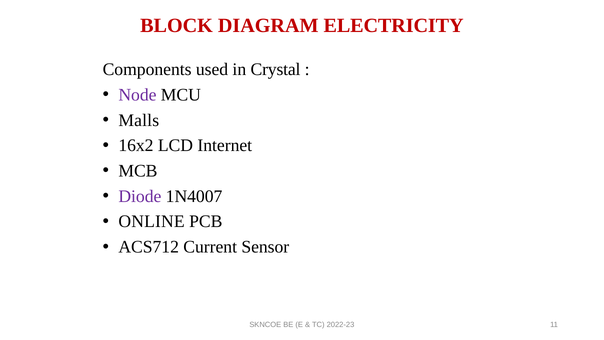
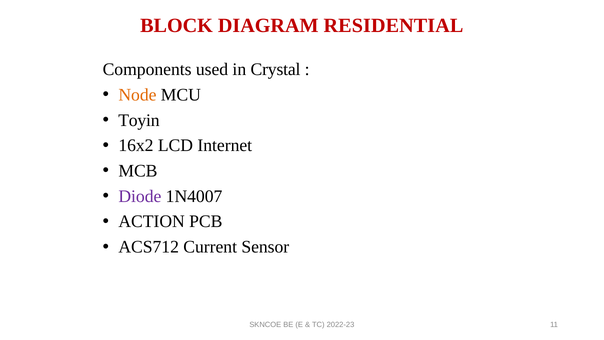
ELECTRICITY: ELECTRICITY -> RESIDENTIAL (393, 26)
Node colour: purple -> orange (137, 95)
Malls: Malls -> Toyin (139, 120)
ONLINE: ONLINE -> ACTION (152, 221)
